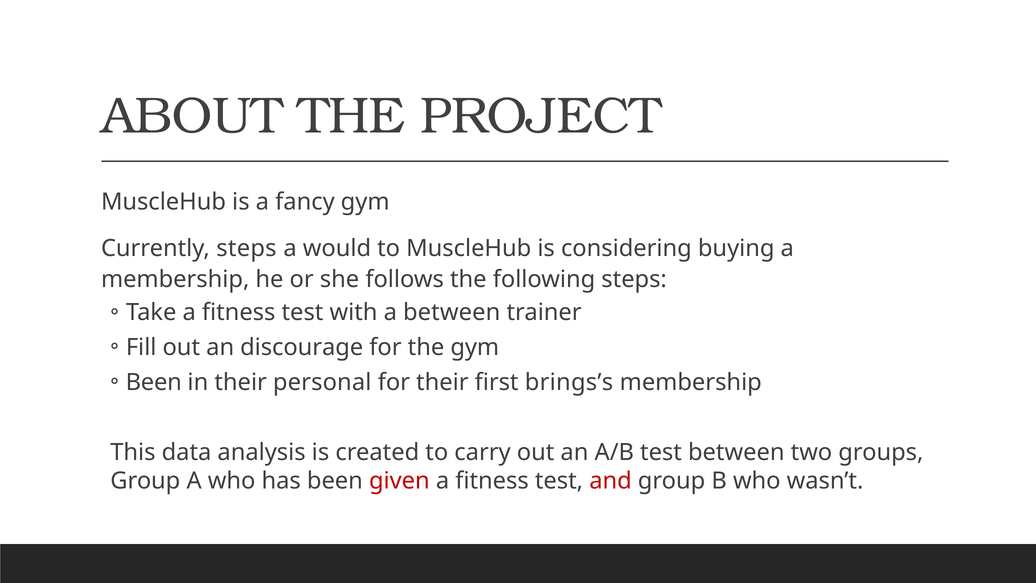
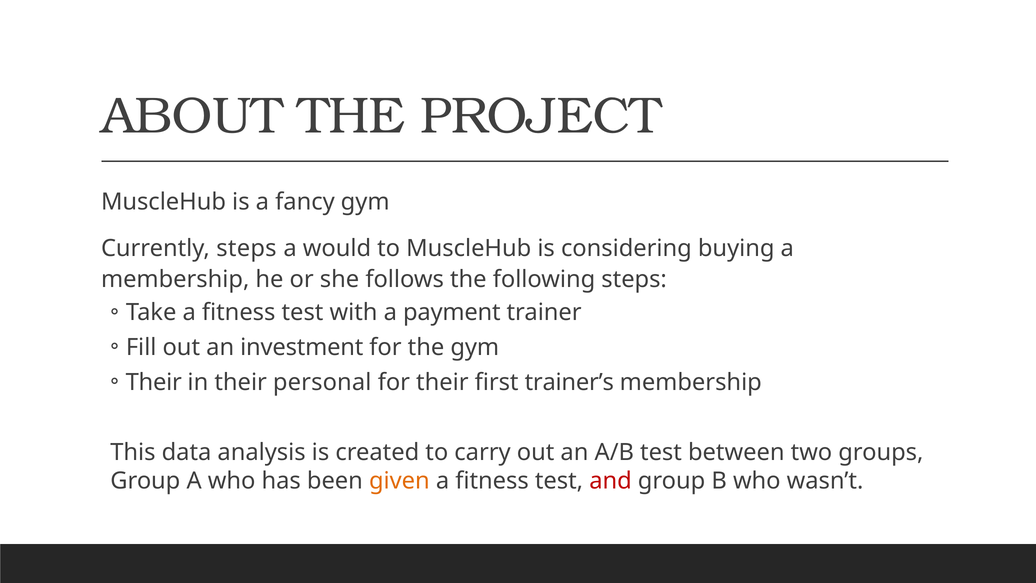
a between: between -> payment (452, 312)
discourage: discourage -> investment (302, 347)
Been: Been -> Their (154, 382)
brings’s: brings’s -> trainer’s (569, 382)
given colour: red -> orange (399, 481)
